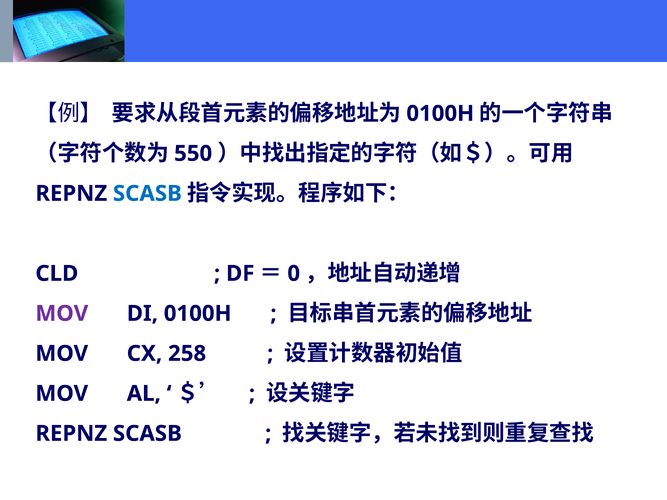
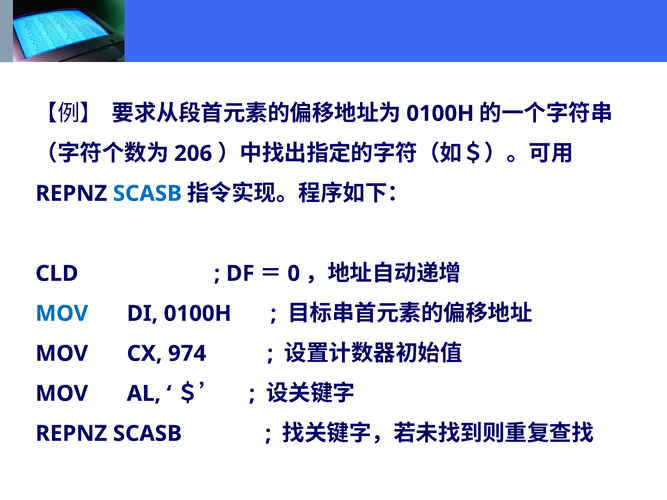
550: 550 -> 206 (193, 154)
MOV colour: purple -> blue (62, 314)
258: 258 -> 974 (187, 354)
